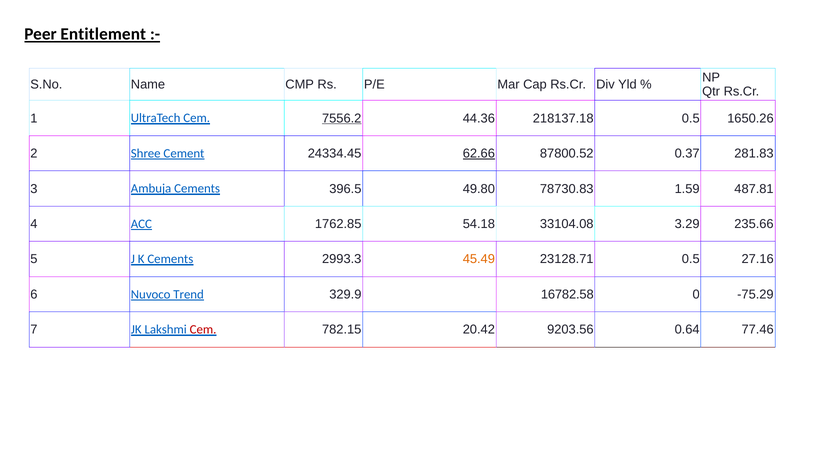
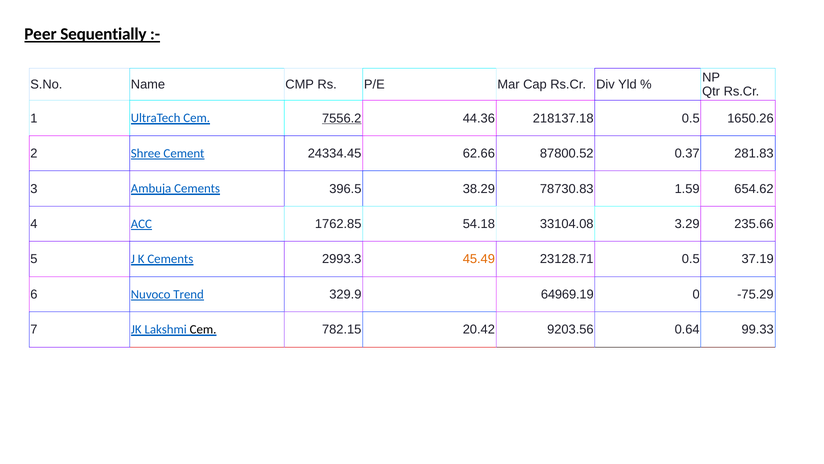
Entitlement: Entitlement -> Sequentially (103, 34)
62.66 underline: present -> none (479, 153)
49.80: 49.80 -> 38.29 (479, 189)
487.81: 487.81 -> 654.62 (754, 189)
27.16: 27.16 -> 37.19 (758, 259)
16782.58: 16782.58 -> 64969.19 (567, 294)
Cem colour: red -> black (203, 329)
77.46: 77.46 -> 99.33 (758, 329)
